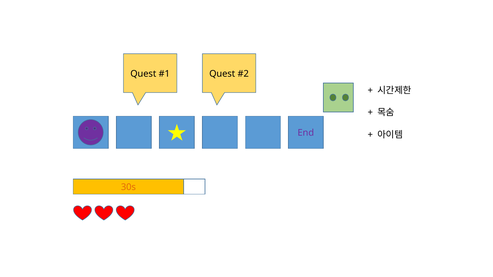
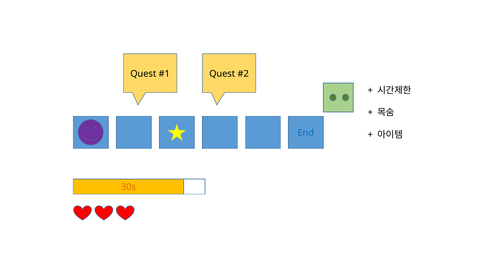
End colour: purple -> blue (306, 133)
